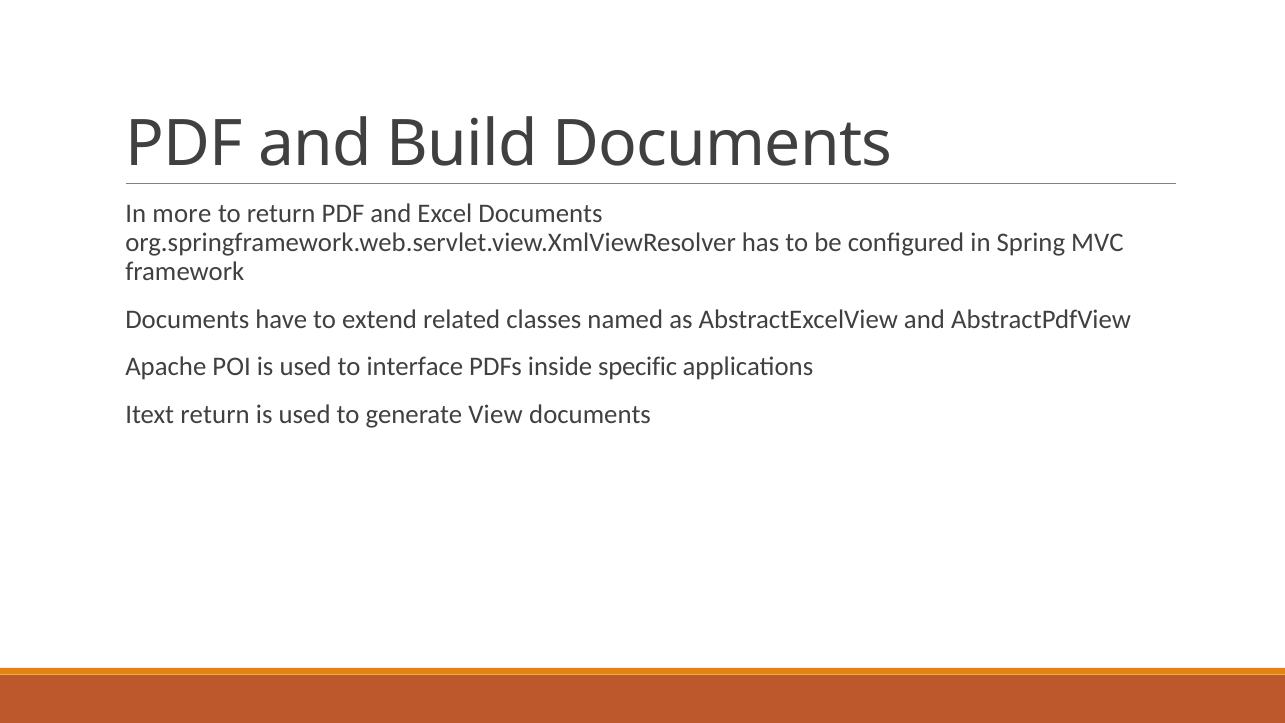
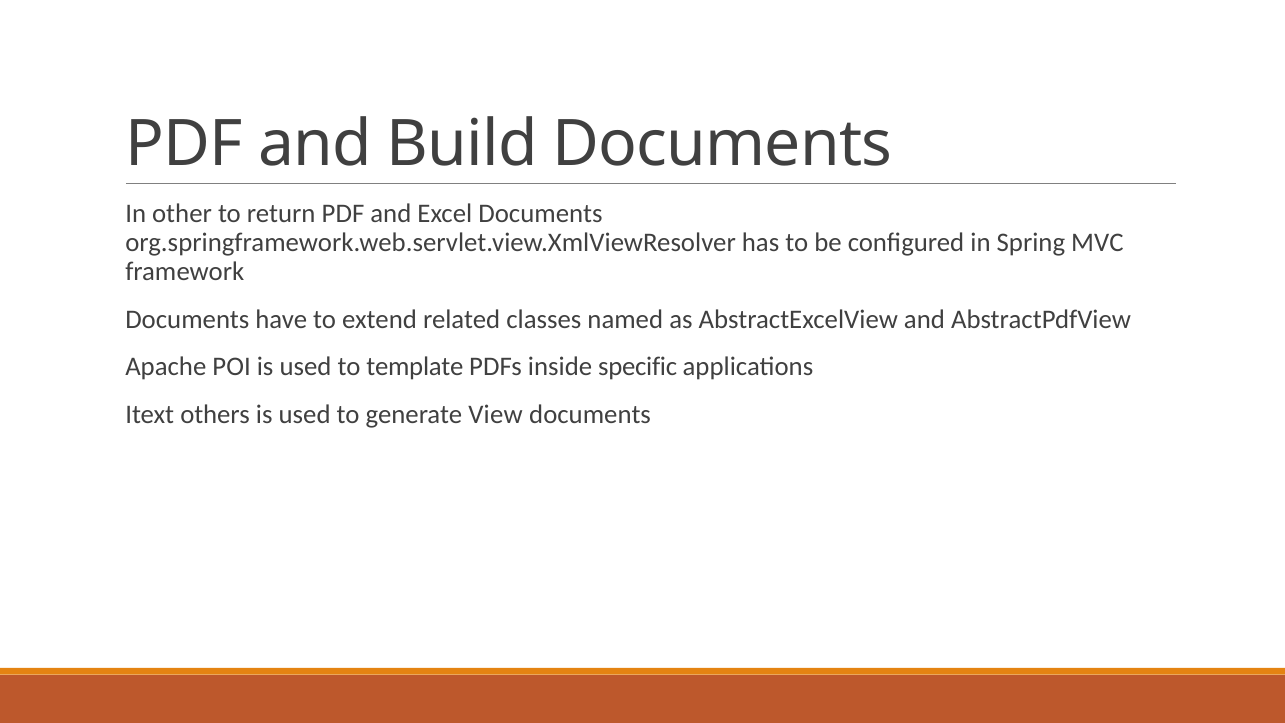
more: more -> other (182, 214)
interface: interface -> template (415, 367)
Itext return: return -> others (215, 414)
